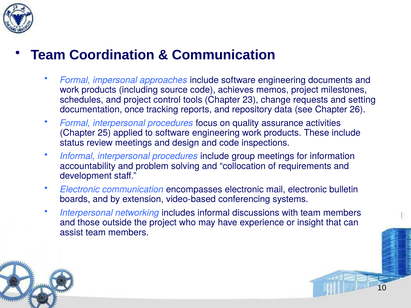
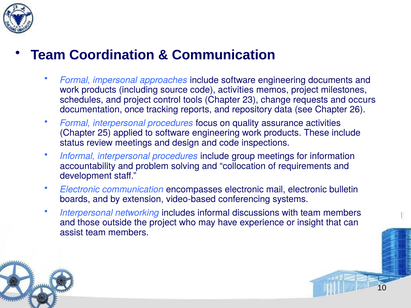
code achieves: achieves -> activities (236, 90)
setting: setting -> occurs (362, 100)
